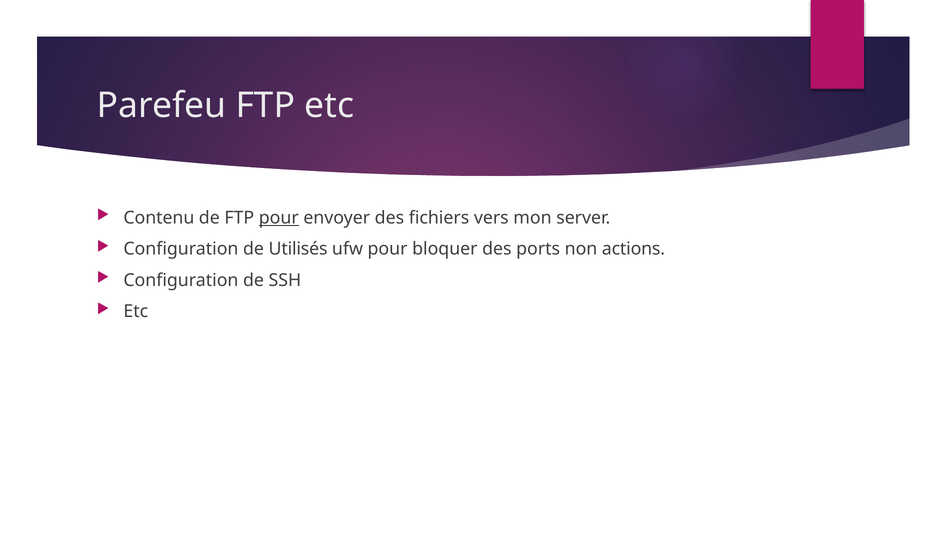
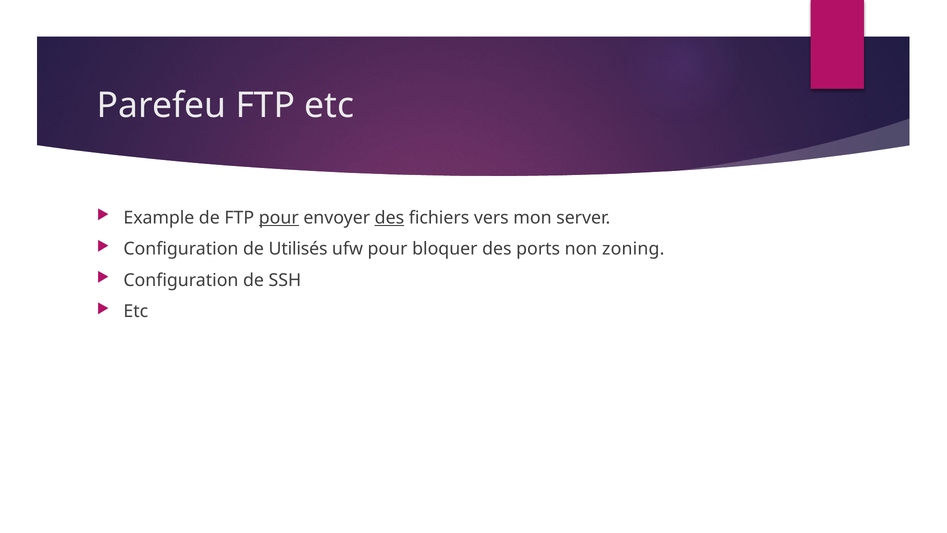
Contenu: Contenu -> Example (159, 218)
des underline: none -> present (389, 218)
actions: actions -> zoning (633, 249)
